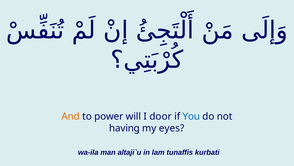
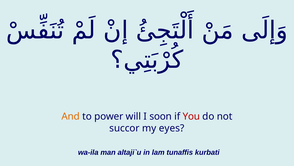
door: door -> soon (161, 116)
You colour: blue -> red (191, 116)
having: having -> succor (124, 128)
